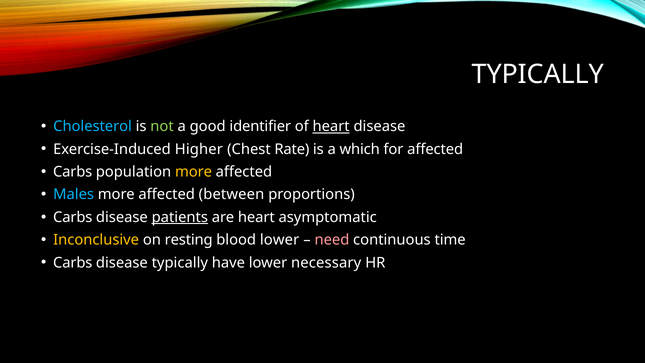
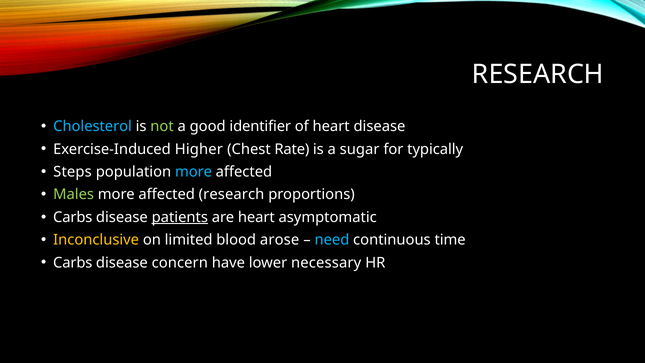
TYPICALLY: TYPICALLY -> RESEARCH (538, 74)
heart underline: present -> none (331, 126)
which: which -> sugar (360, 149)
for affected: affected -> typically (435, 149)
Carbs: Carbs -> Steps (73, 172)
more colour: yellow -> light blue (194, 172)
Males colour: light blue -> light green (74, 194)
affected between: between -> research (232, 194)
resting: resting -> limited (189, 240)
blood lower: lower -> arose (280, 240)
need colour: pink -> light blue (332, 240)
disease typically: typically -> concern (180, 262)
